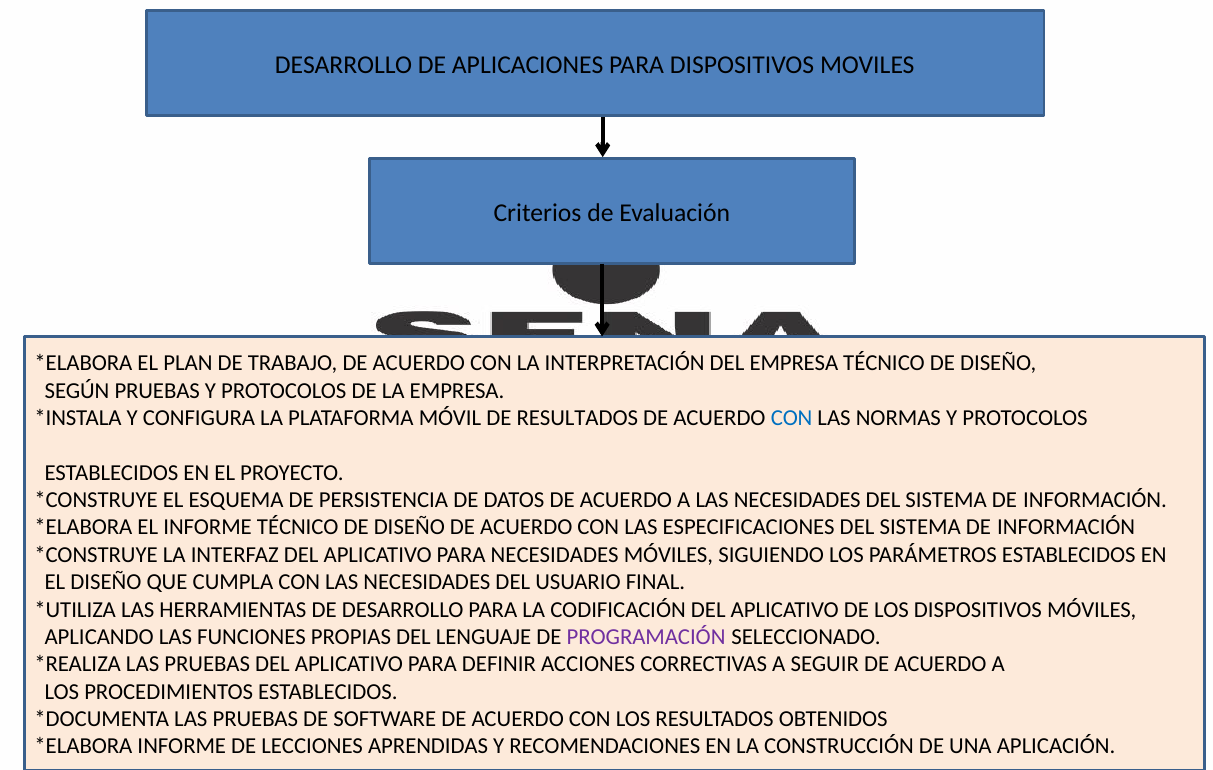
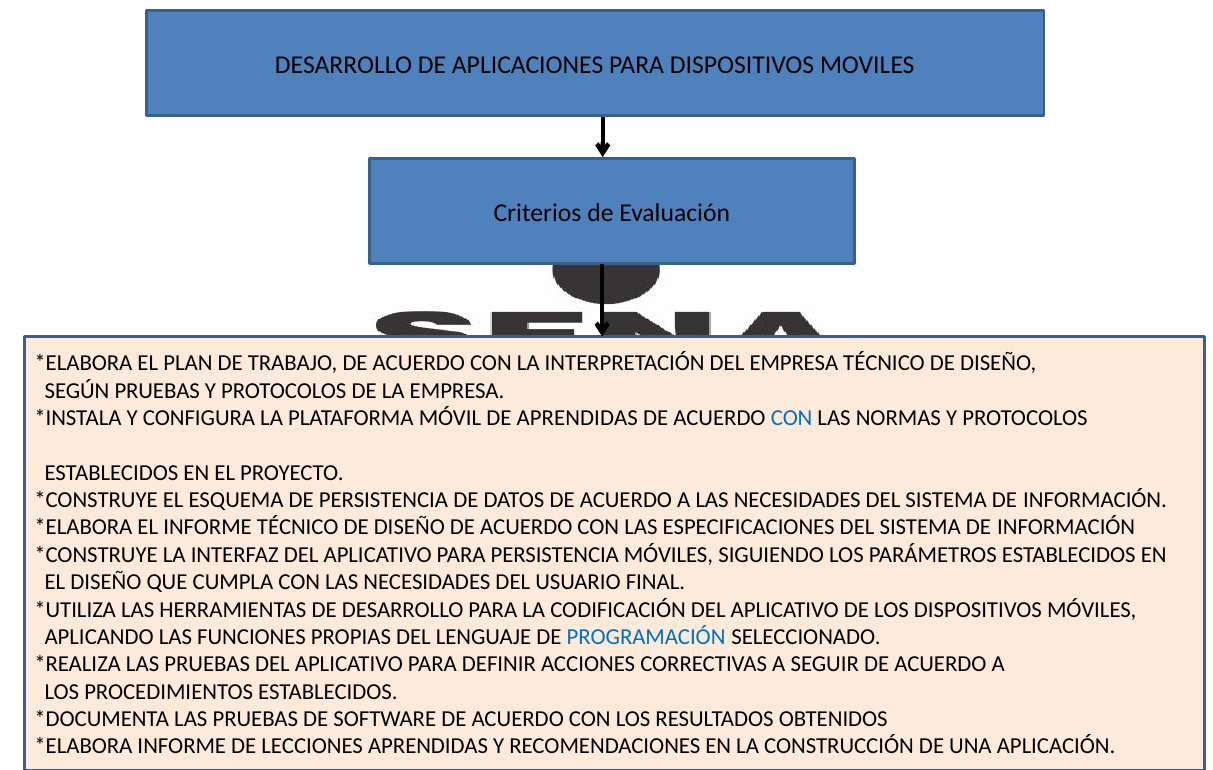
DE RESULTADOS: RESULTADOS -> APRENDIDAS (577, 418)
PARA NECESIDADES: NECESIDADES -> PERSISTENCIA (555, 555)
PROGRAMACIÓN colour: purple -> blue (646, 637)
